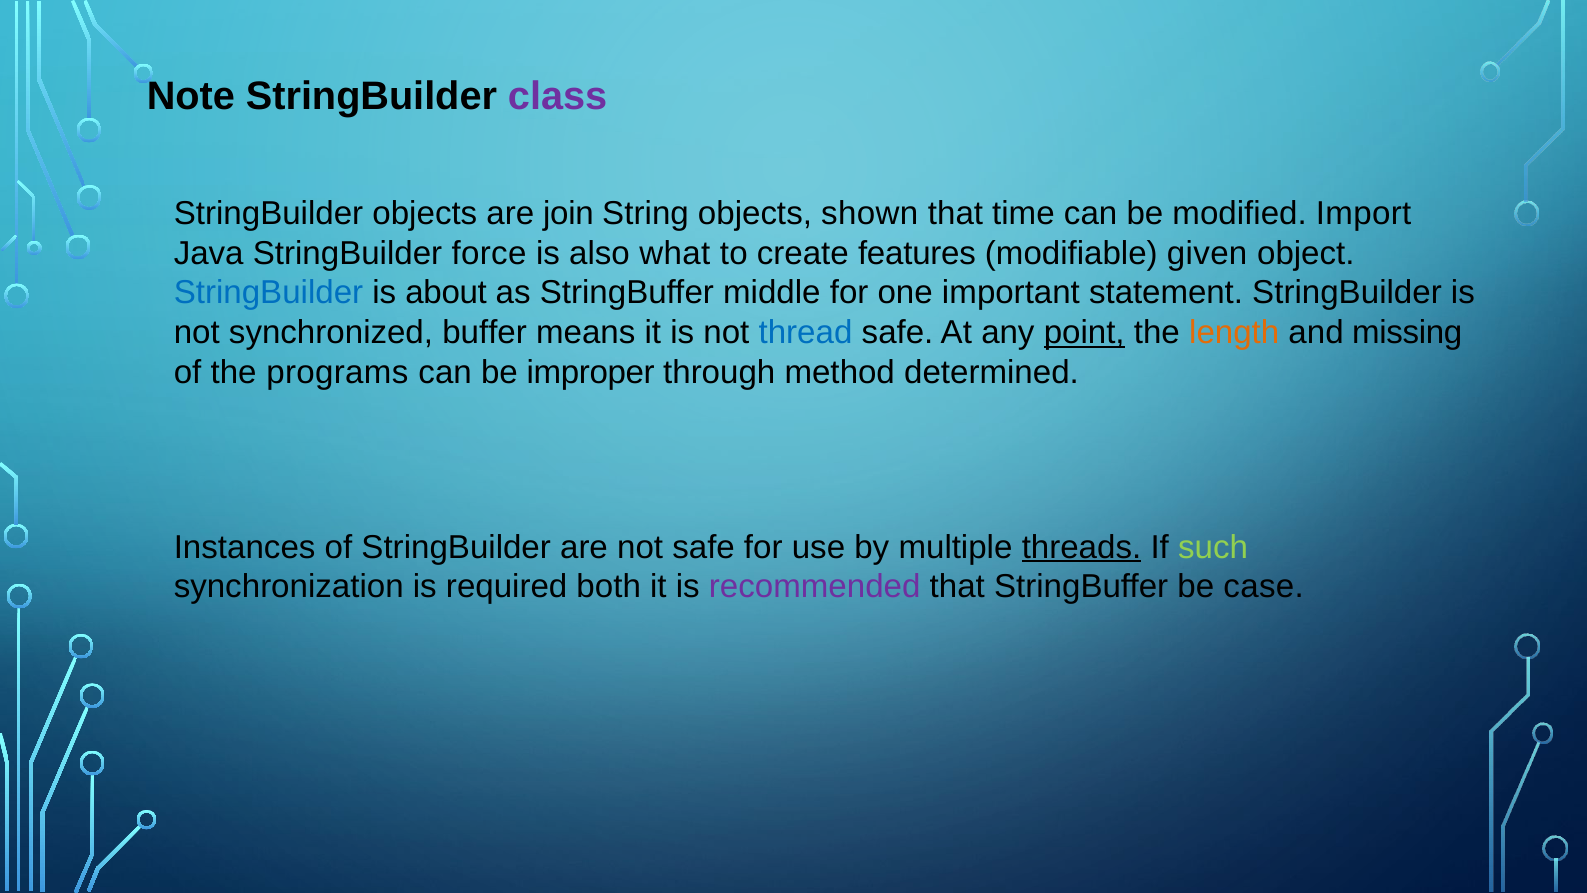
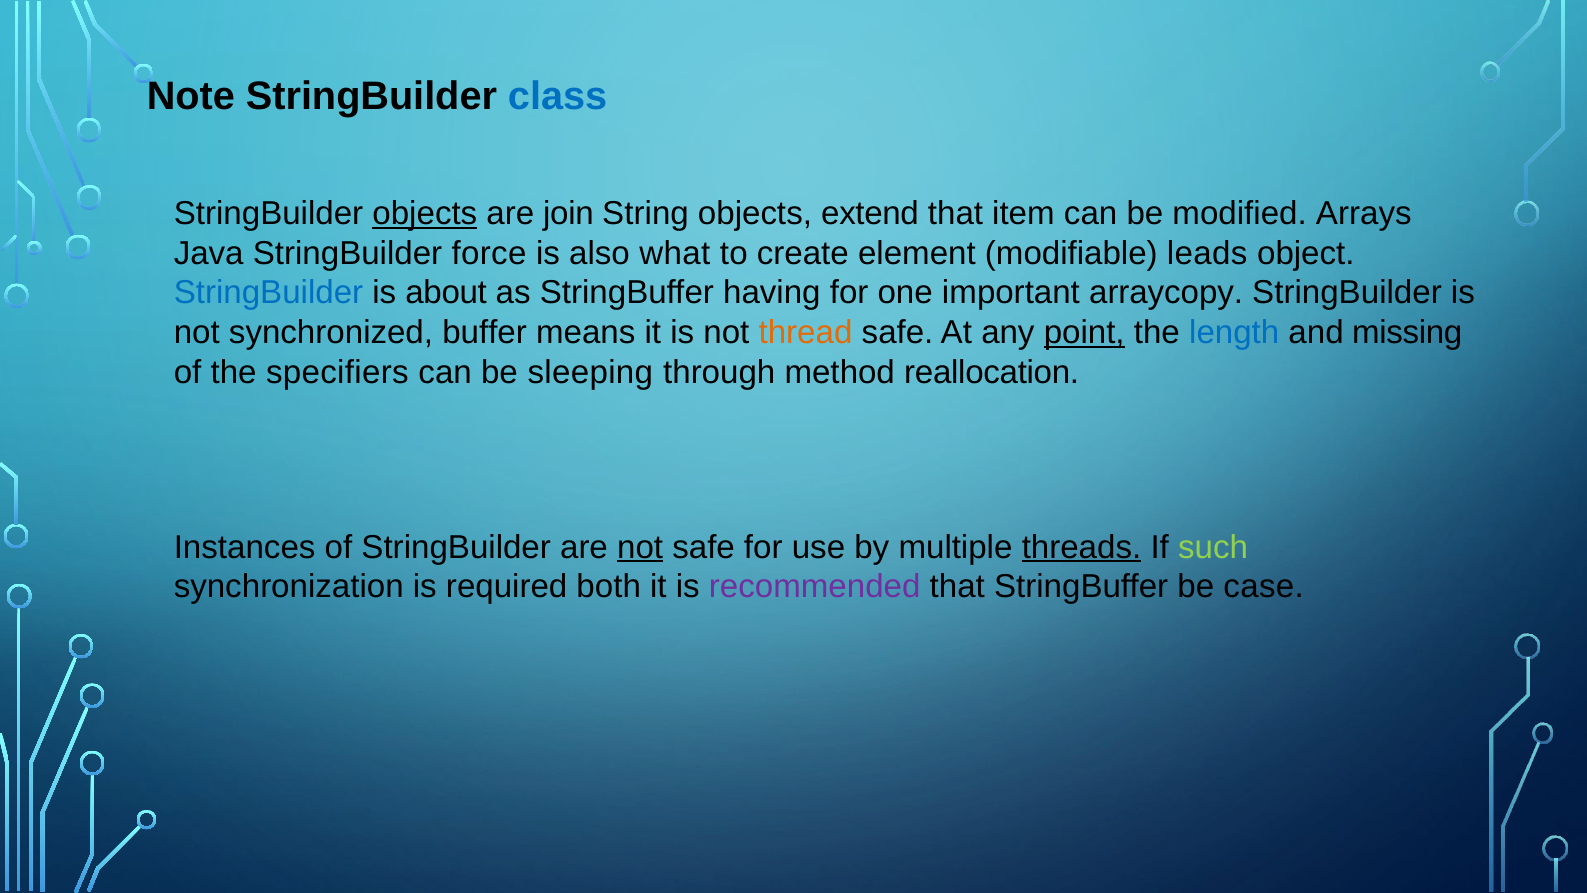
class colour: purple -> blue (558, 96)
objects underline: none -> present (425, 214)
shown: shown -> extend (870, 214)
time: time -> item (1023, 214)
Import: Import -> Arrays (1364, 214)
features: features -> element (917, 253)
given: given -> leads (1207, 253)
middle: middle -> having (772, 293)
statement: statement -> arraycopy (1166, 293)
thread colour: blue -> orange (806, 333)
length colour: orange -> blue (1234, 333)
programs: programs -> specifiers (337, 372)
improper: improper -> sleeping (590, 372)
determined: determined -> reallocation (992, 372)
not underline: none -> present (640, 547)
